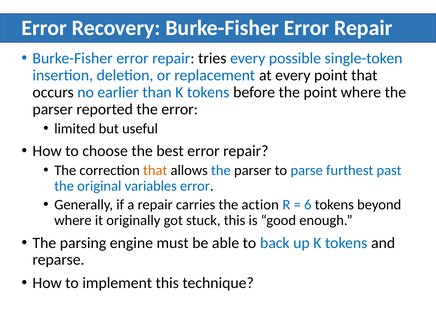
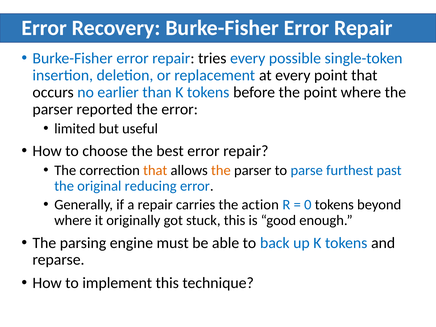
the colour: blue -> orange (221, 170)
variables: variables -> reducing (151, 186)
6: 6 -> 0 (308, 205)
